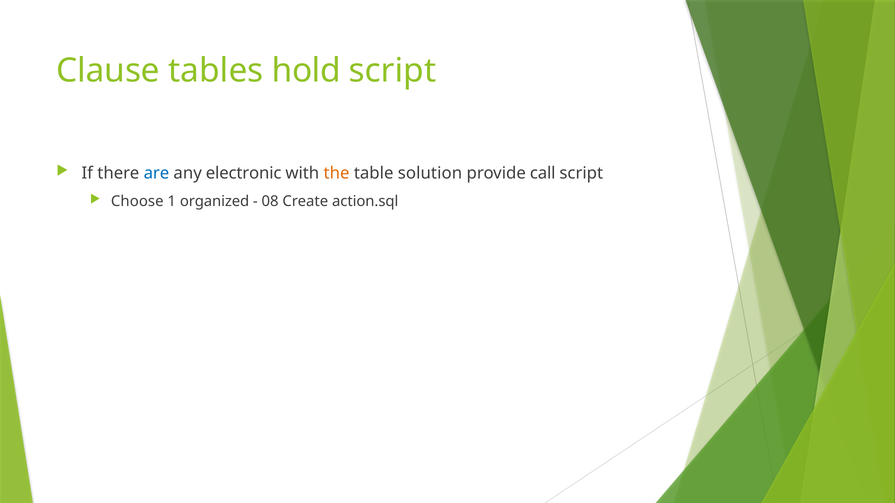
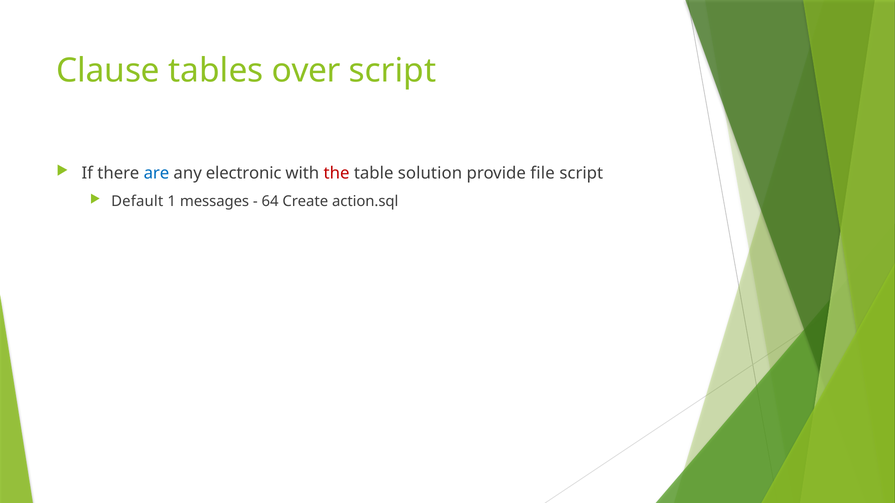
hold: hold -> over (306, 71)
the colour: orange -> red (337, 173)
call: call -> file (543, 173)
Choose: Choose -> Default (137, 201)
organized: organized -> messages (215, 201)
08: 08 -> 64 (270, 201)
